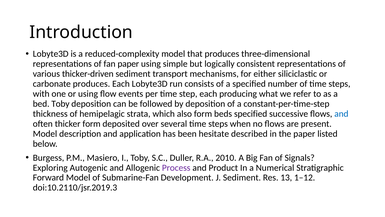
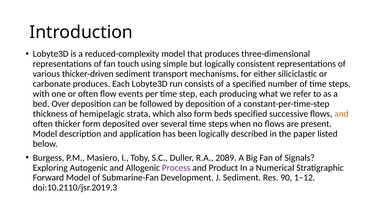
fan paper: paper -> touch (128, 64)
or using: using -> often (88, 94)
bed Toby: Toby -> Over (60, 104)
and colour: blue -> orange (341, 114)
been hesitate: hesitate -> logically (214, 133)
2010: 2010 -> 2089 (226, 157)
13: 13 -> 90 (286, 177)
